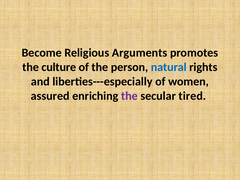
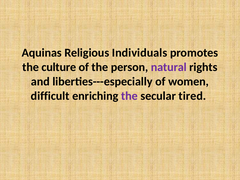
Become: Become -> Aquinas (42, 53)
Arguments: Arguments -> Individuals (140, 53)
natural colour: blue -> purple (169, 67)
assured: assured -> difficult (50, 96)
